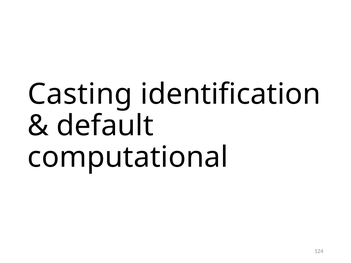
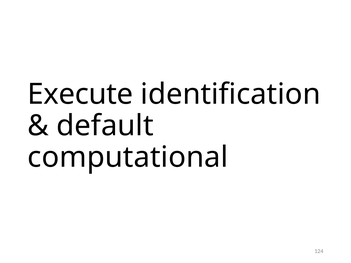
Casting: Casting -> Execute (80, 94)
